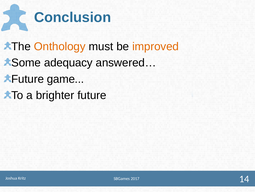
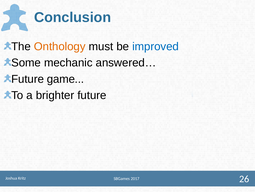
improved colour: orange -> blue (156, 46)
adequacy: adequacy -> mechanic (68, 63)
14: 14 -> 26 (244, 178)
